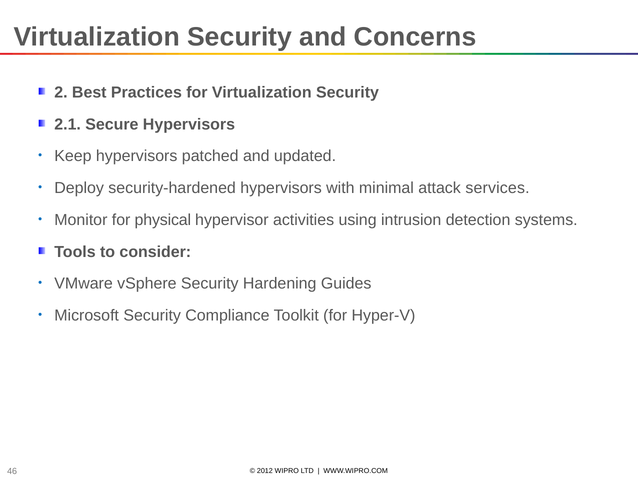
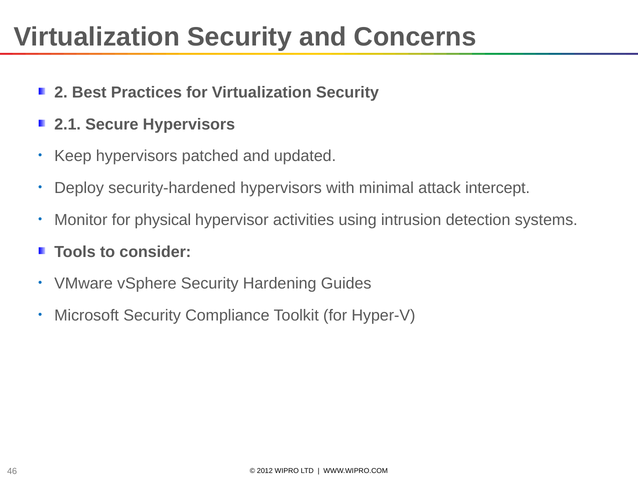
services: services -> intercept (498, 188)
